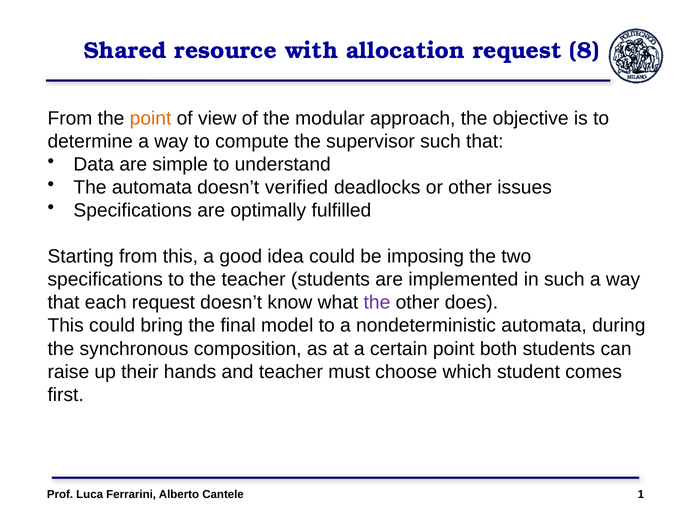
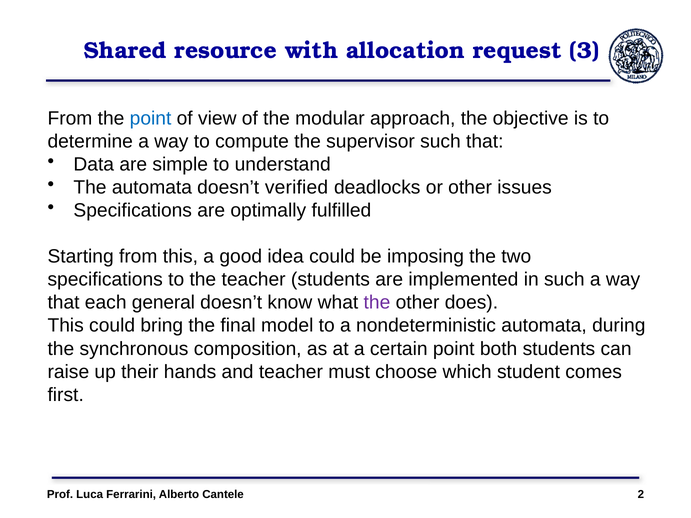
8: 8 -> 3 (584, 51)
point colour: orange -> blue (151, 118)
each request: request -> general (163, 303)
1: 1 -> 2 (641, 495)
